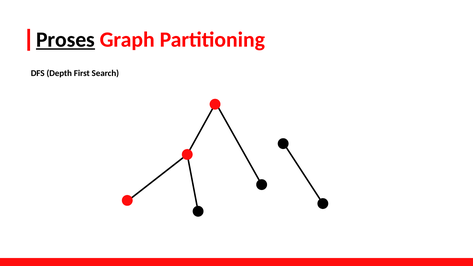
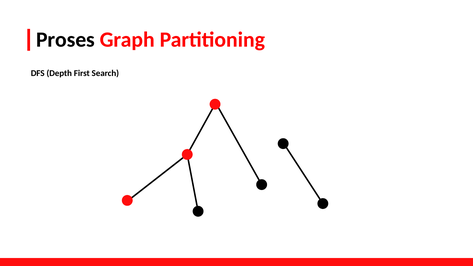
Proses underline: present -> none (65, 40)
